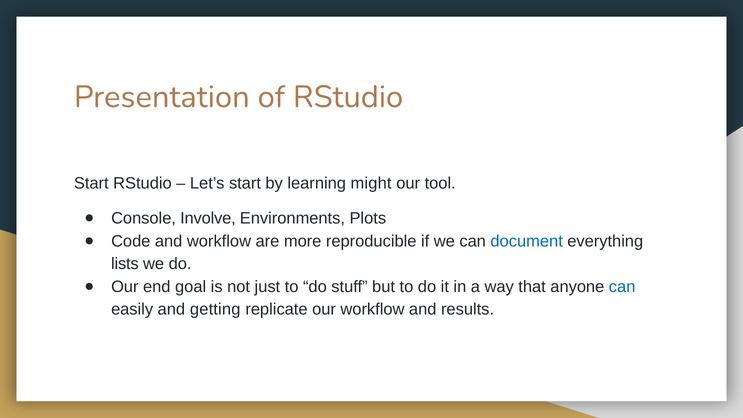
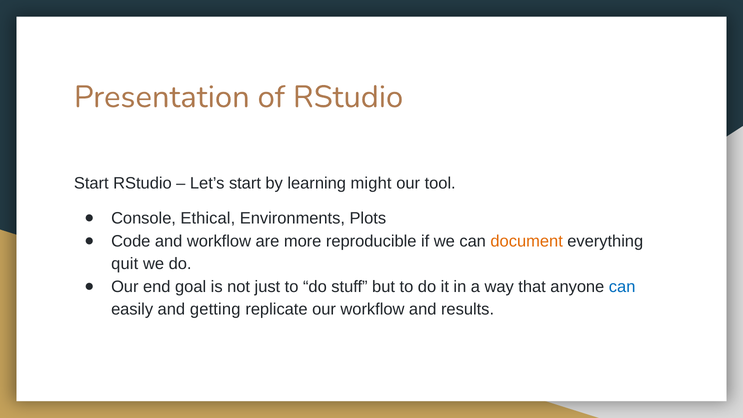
Involve: Involve -> Ethical (208, 218)
document colour: blue -> orange (527, 241)
lists: lists -> quit (125, 264)
